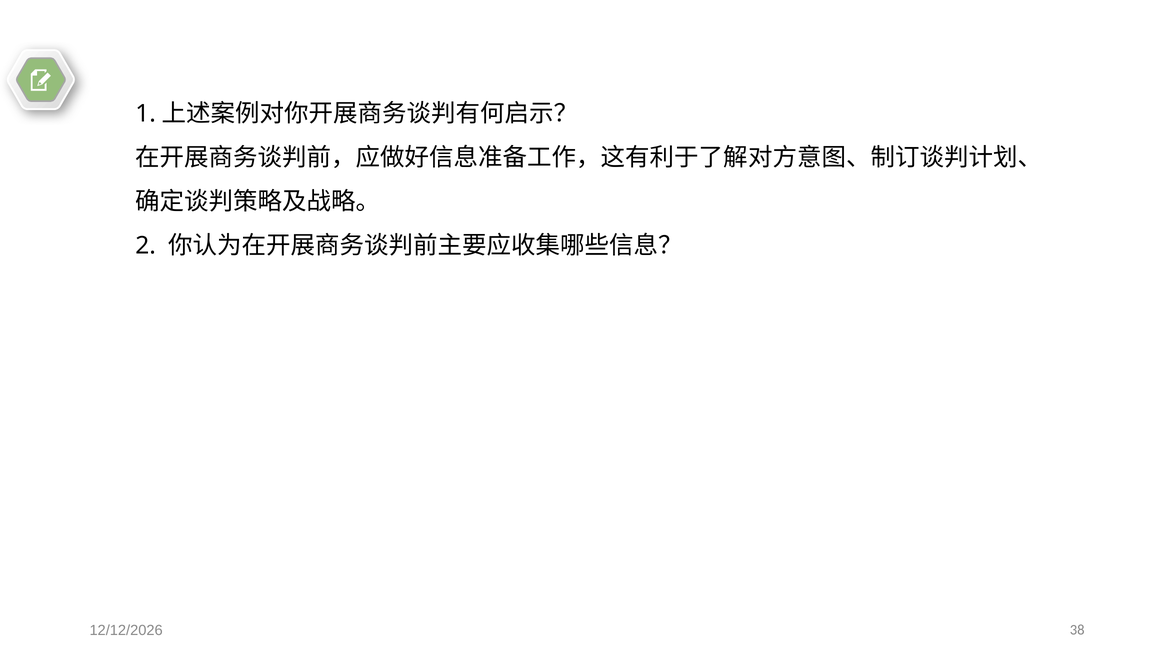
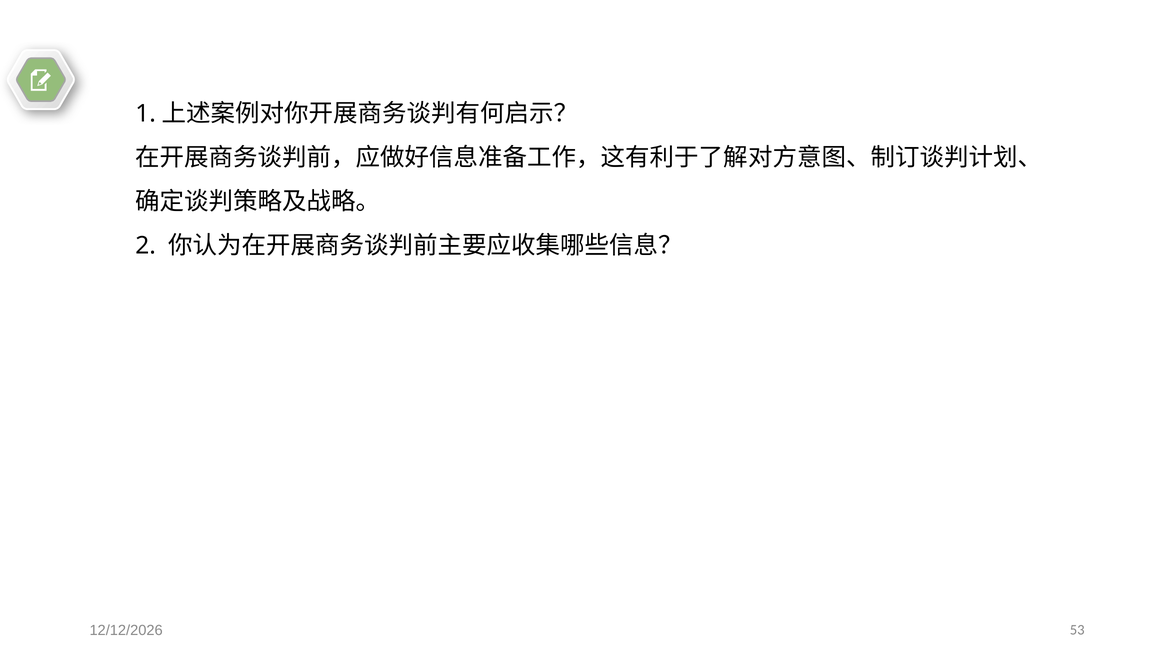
38: 38 -> 53 (1077, 631)
